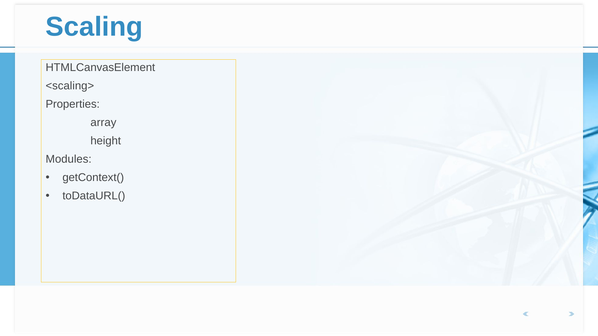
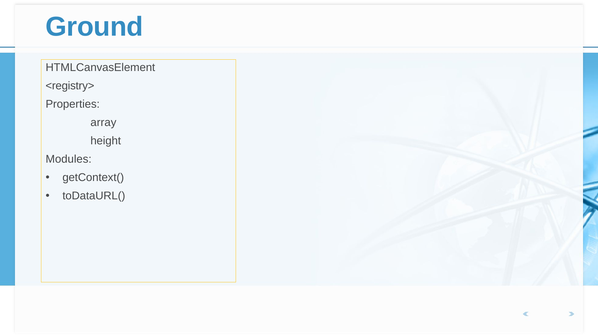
Scaling: Scaling -> Ground (94, 27)
<scaling>: <scaling> -> <registry> (70, 86)
